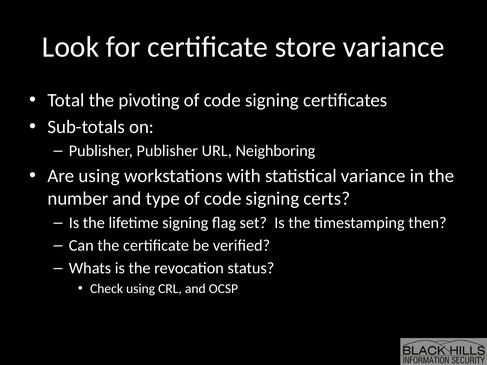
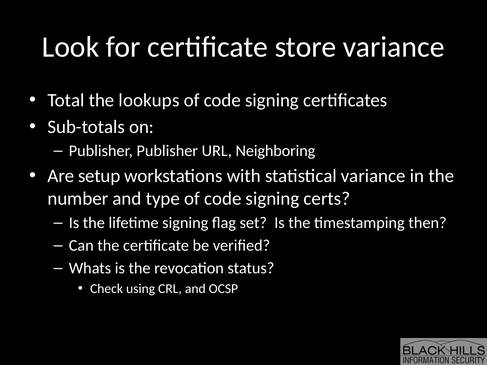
pivoting: pivoting -> lookups (149, 100)
Are using: using -> setup (99, 176)
